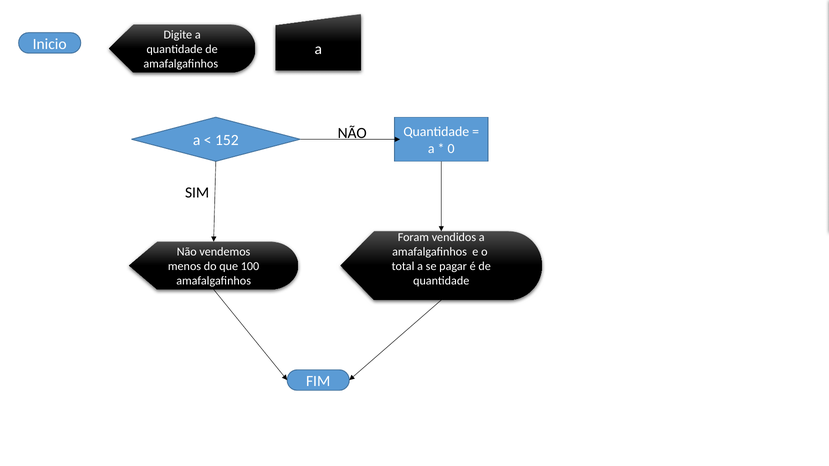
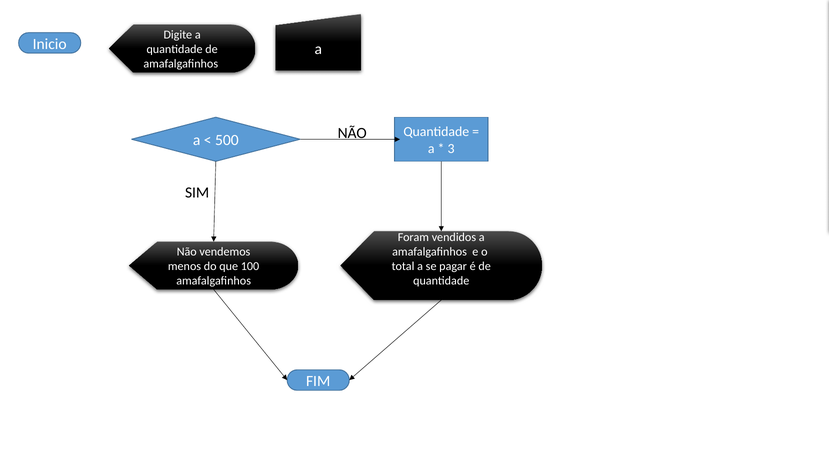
152: 152 -> 500 (227, 140)
0: 0 -> 3 (451, 149)
